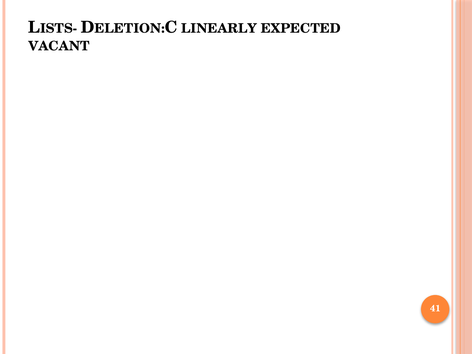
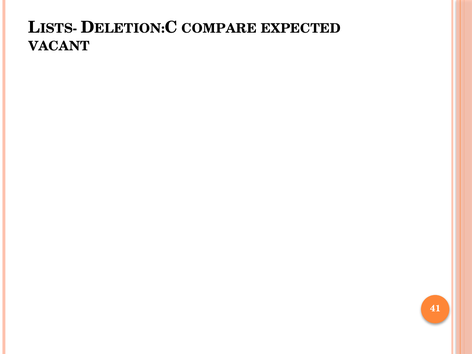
LINEARLY: LINEARLY -> COMPARE (219, 29)
